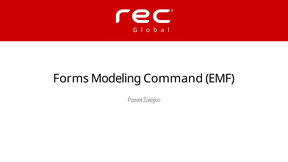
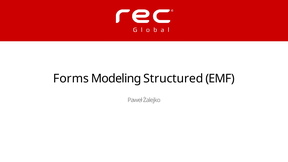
Command: Command -> Structured (173, 79)
